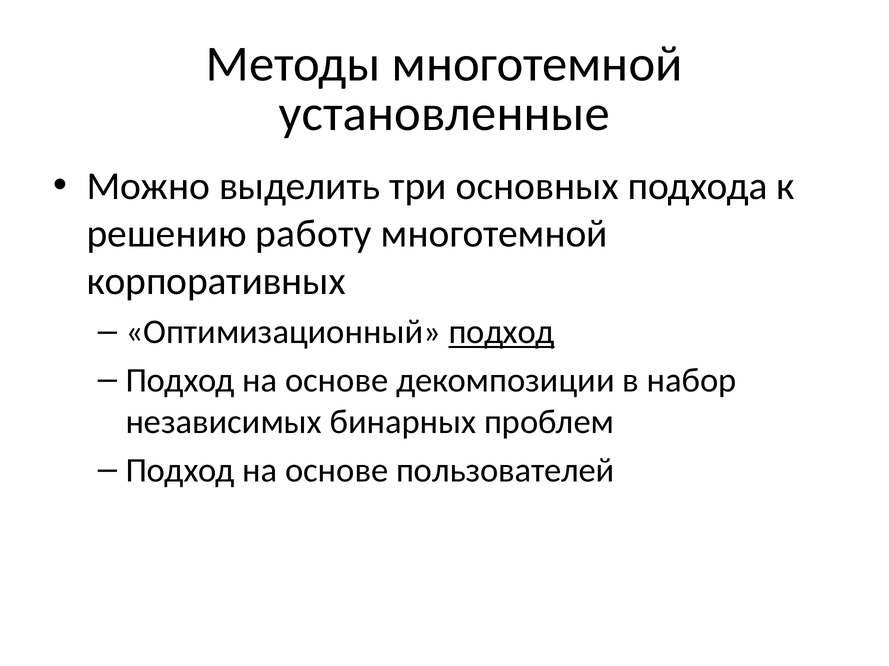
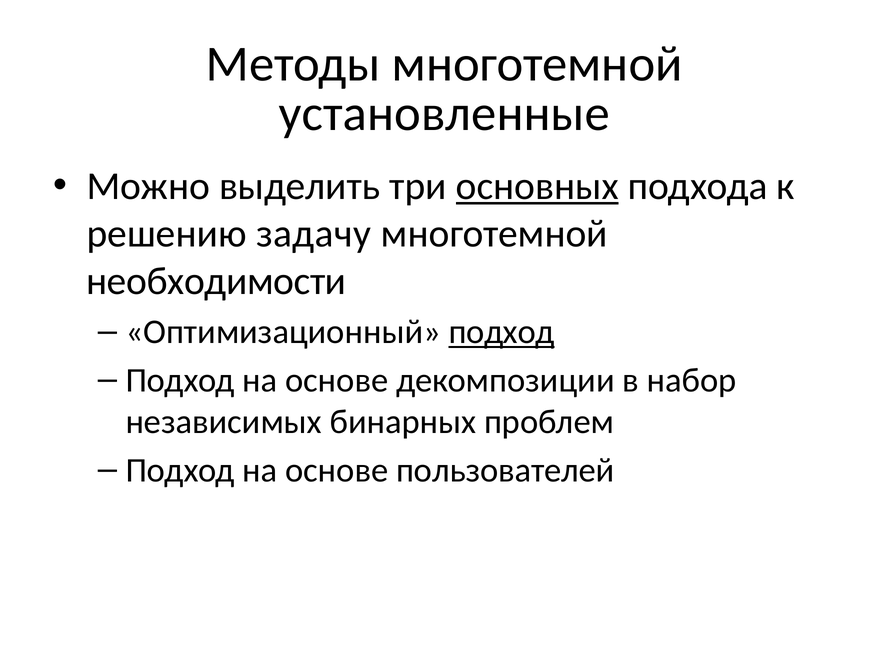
основных underline: none -> present (537, 186)
работу: работу -> задачу (313, 234)
корпоративных: корпоративных -> необходимости (216, 281)
